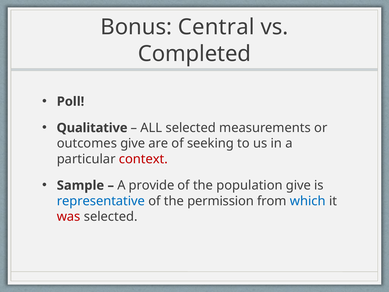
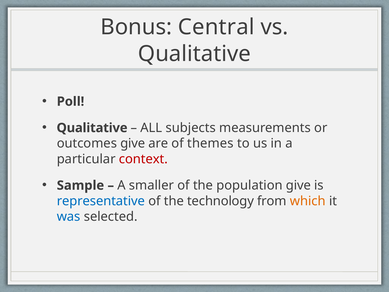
Completed: Completed -> Qualitative (194, 54)
ALL selected: selected -> subjects (191, 128)
seeking: seeking -> themes (210, 143)
provide: provide -> smaller (151, 185)
permission: permission -> technology (221, 201)
which colour: blue -> orange (308, 201)
was colour: red -> blue (69, 216)
